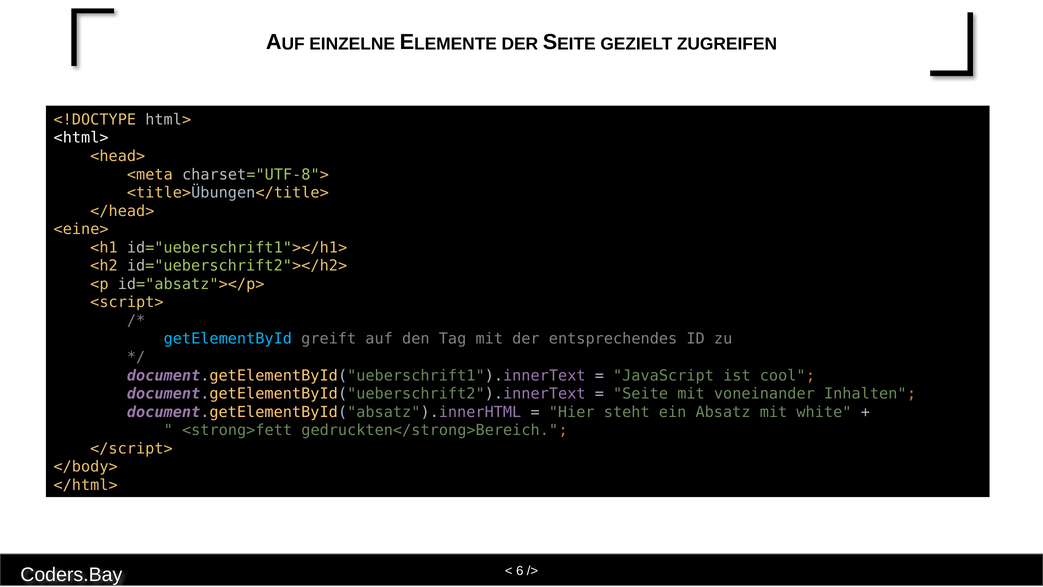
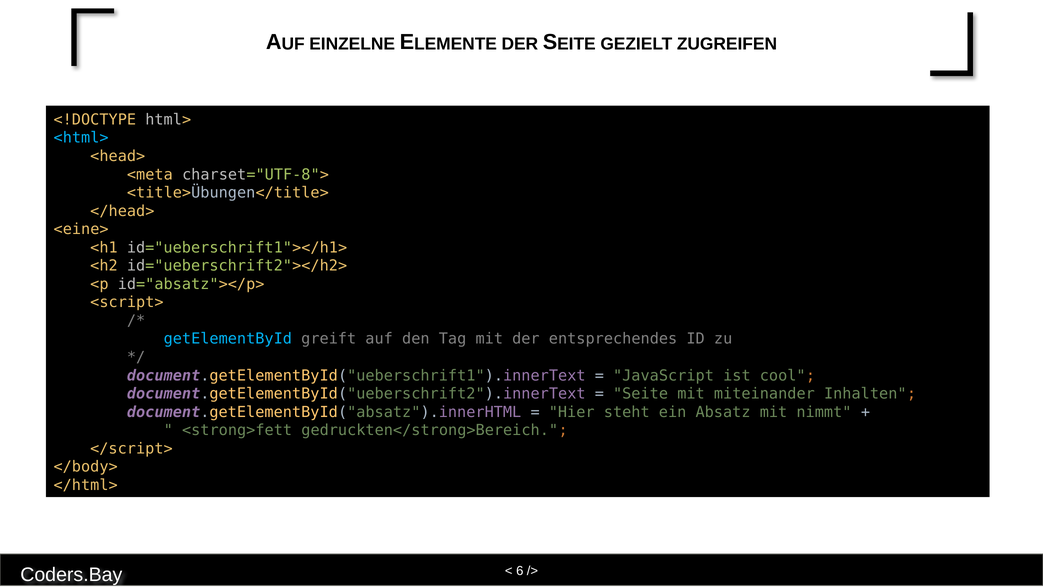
<html> colour: white -> light blue (81, 138)
voneinander: voneinander -> miteinander (764, 394)
white: white -> nimmt (824, 412)
